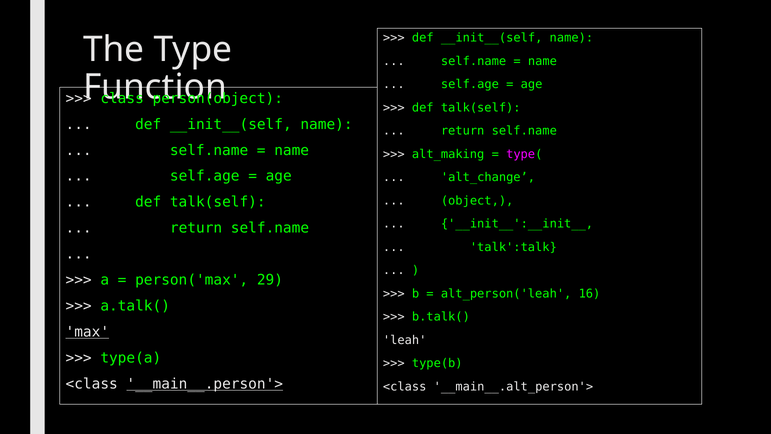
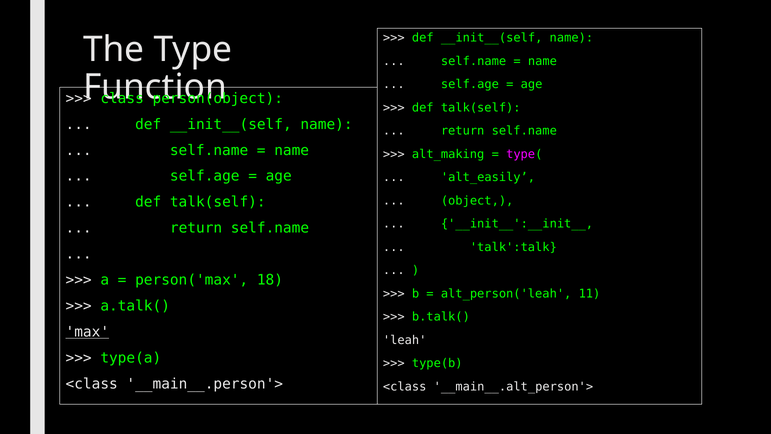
alt_change: alt_change -> alt_easily (488, 177)
29: 29 -> 18 (270, 280)
16: 16 -> 11 (589, 293)
__main__.person'> underline: present -> none (205, 384)
